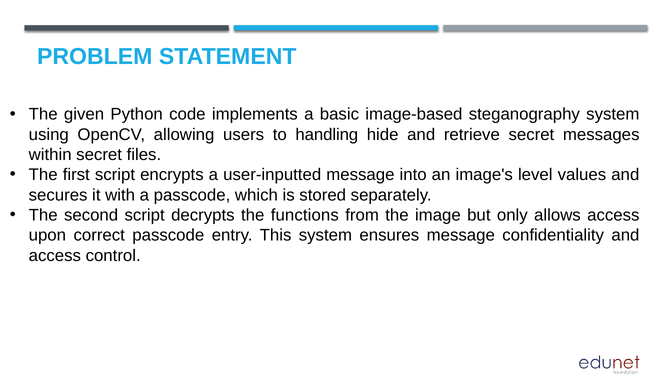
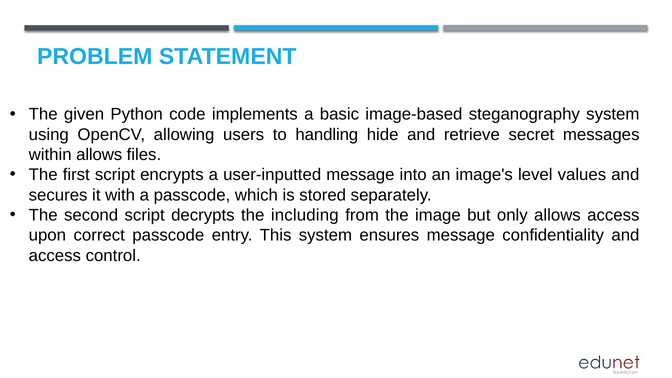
within secret: secret -> allows (99, 155)
functions: functions -> including (305, 215)
